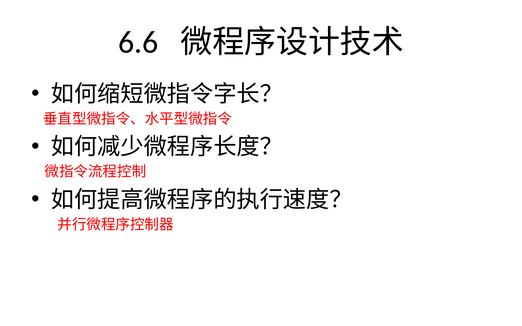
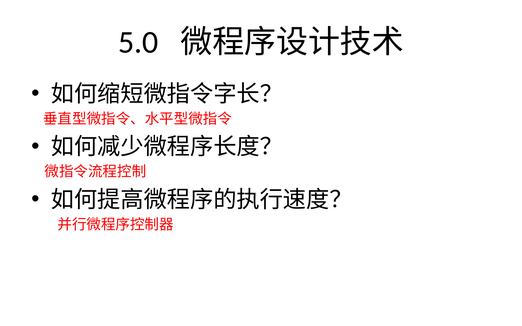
6.6: 6.6 -> 5.0 (138, 42)
